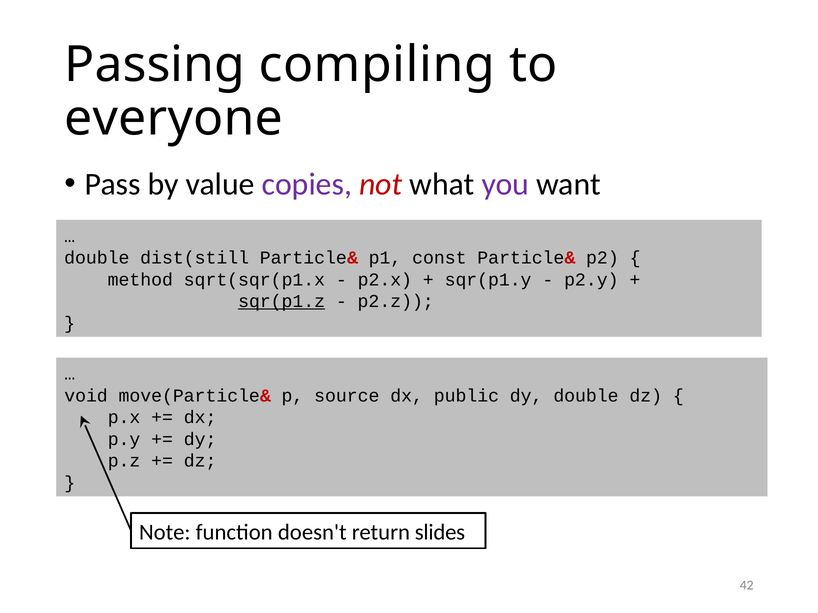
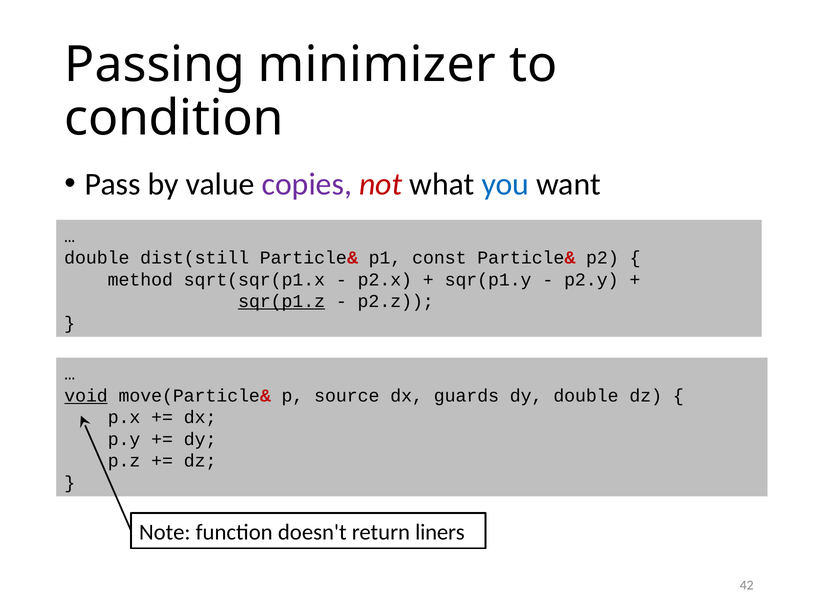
compiling: compiling -> minimizer (377, 65)
everyone: everyone -> condition (174, 119)
you colour: purple -> blue (505, 184)
void underline: none -> present (86, 396)
public: public -> guards (466, 396)
slides: slides -> liners (440, 533)
